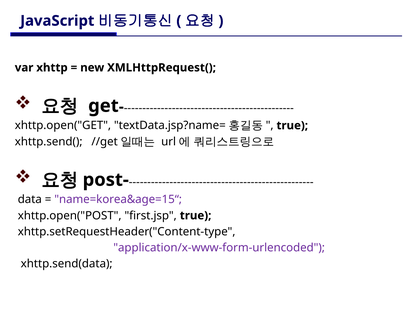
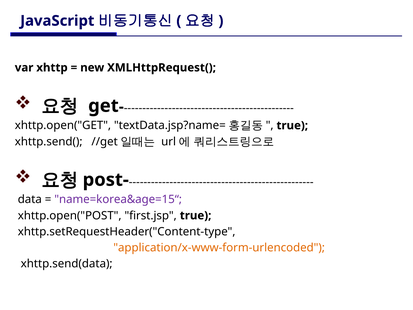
application/x-www-form-urlencoded colour: purple -> orange (219, 248)
